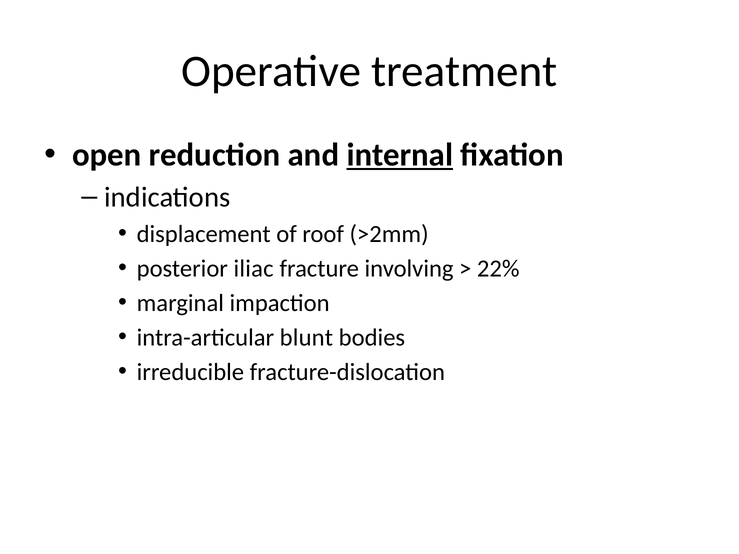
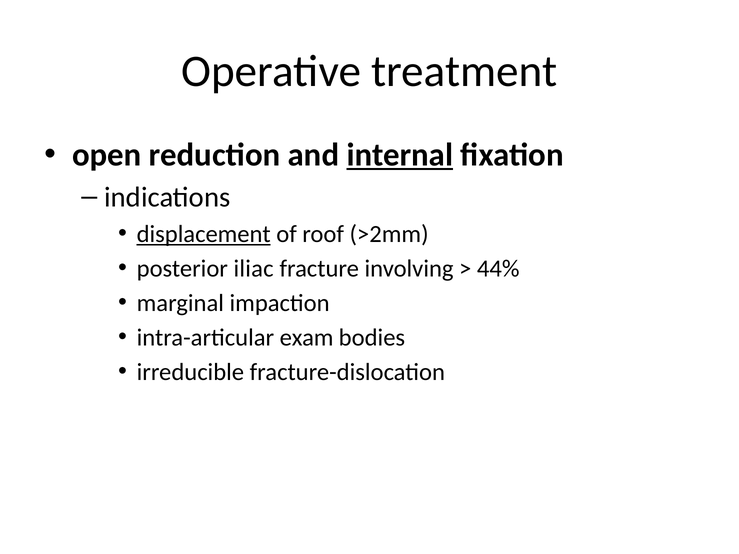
displacement underline: none -> present (204, 234)
22%: 22% -> 44% (498, 269)
blunt: blunt -> exam (307, 338)
